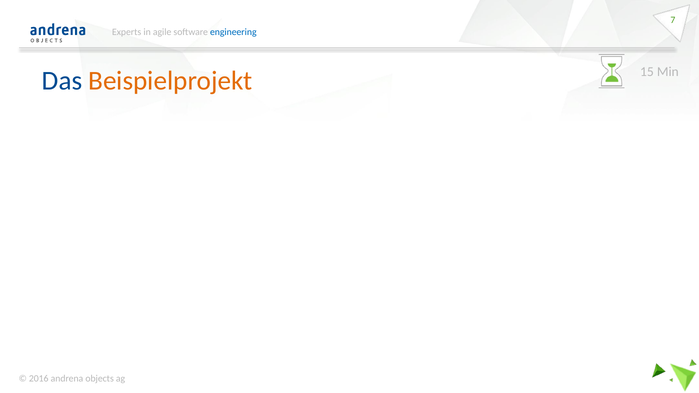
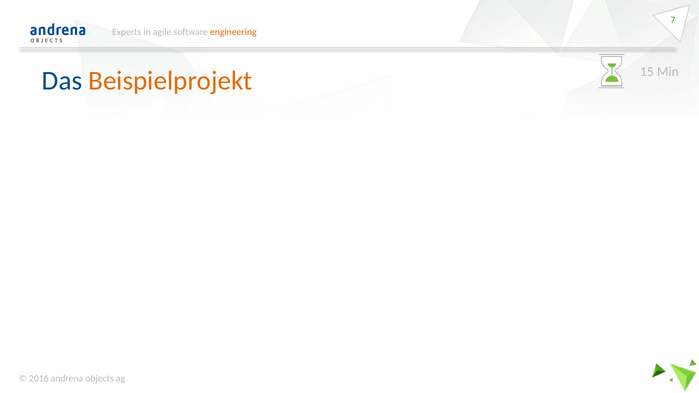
engineering colour: blue -> orange (233, 32)
